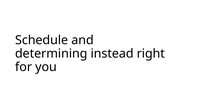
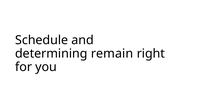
instead: instead -> remain (112, 53)
